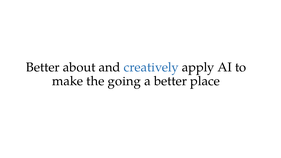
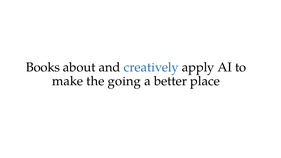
Better: Better -> Books (43, 67)
